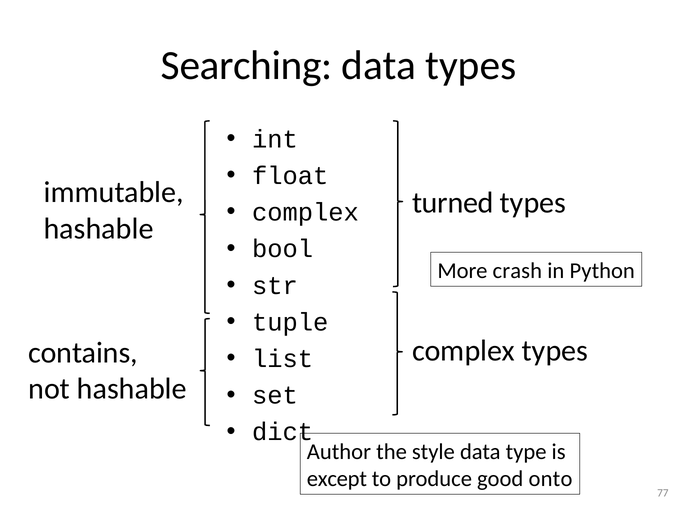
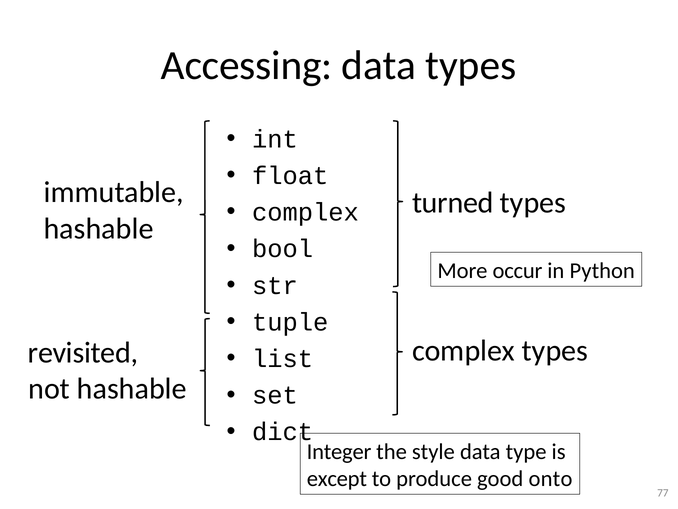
Searching: Searching -> Accessing (247, 66)
crash: crash -> occur (518, 271)
contains: contains -> revisited (83, 352)
Author: Author -> Integer (339, 451)
